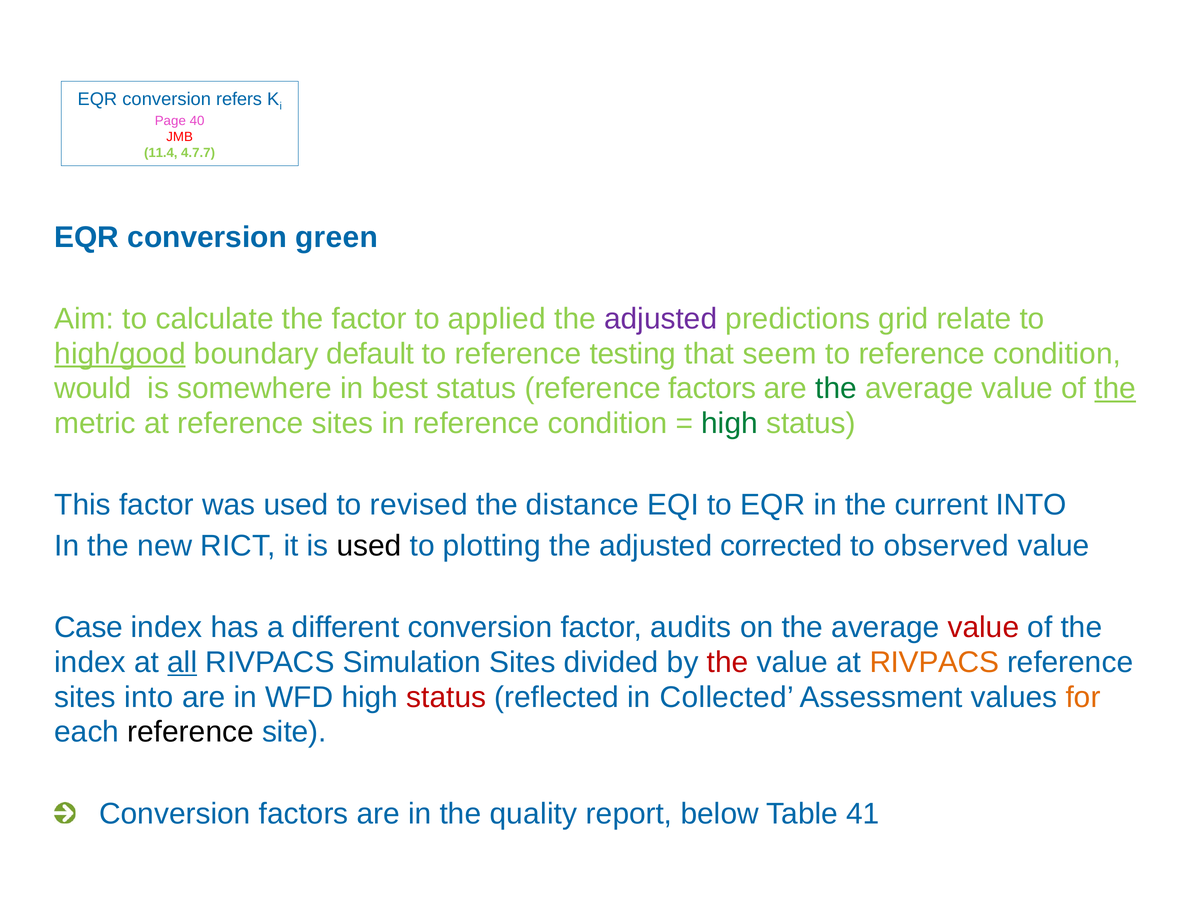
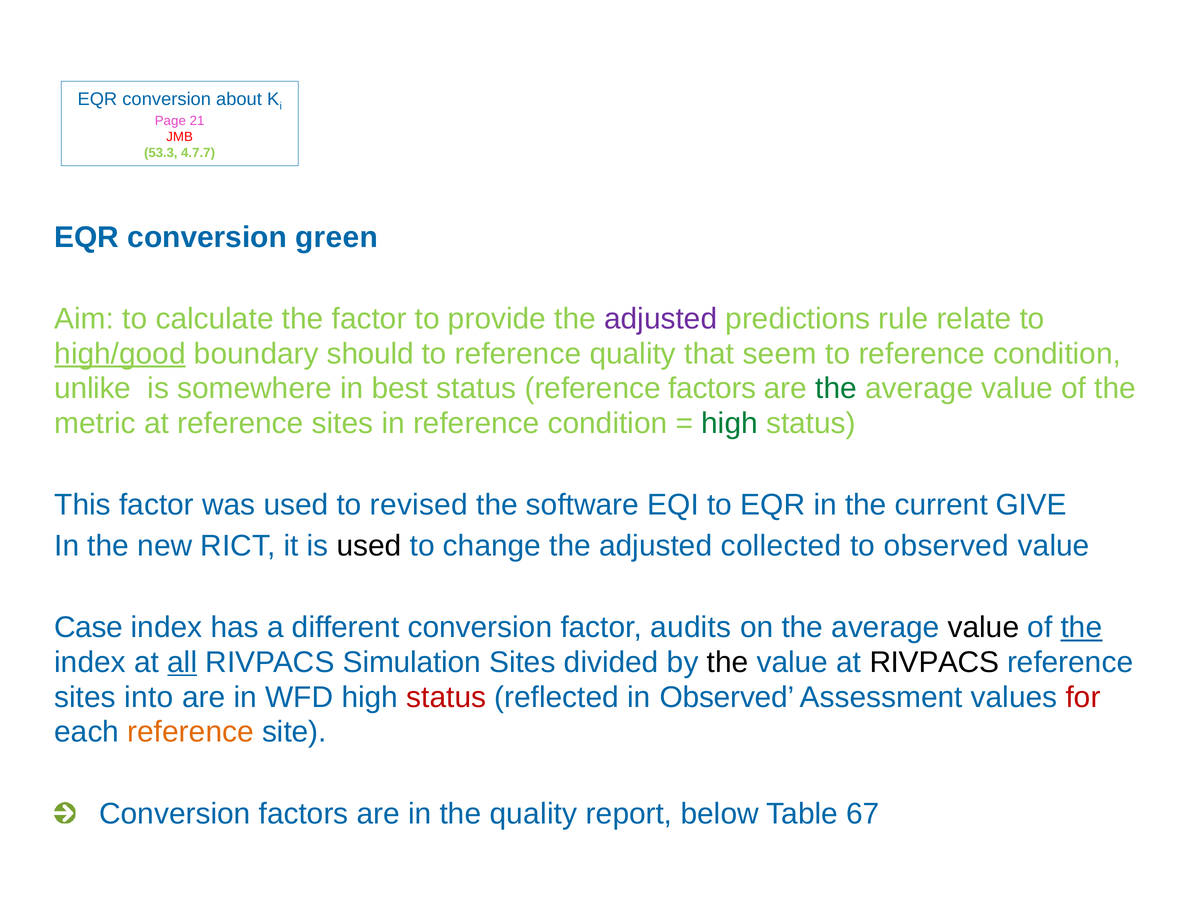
refers: refers -> about (239, 99)
40: 40 -> 21 (197, 121)
11.4: 11.4 -> 53.3 (161, 153)
applied: applied -> provide (497, 319)
grid: grid -> rule (903, 319)
default: default -> should (370, 354)
reference testing: testing -> quality (633, 354)
would: would -> unlike (93, 388)
the underline: present -> none (1115, 388)
distance: distance -> software (583, 505)
current INTO: INTO -> GIVE (1031, 505)
plotting: plotting -> change (492, 546)
corrected: corrected -> collected (781, 546)
value colour: red -> black (983, 627)
the underline: none -> present (1081, 627)
the colour: red -> black (728, 662)
RIVPACS colour: orange -> black (934, 662)
in Collected: Collected -> Observed (727, 697)
for colour: orange -> red (1083, 697)
reference colour: black -> orange (191, 732)
41: 41 -> 67 (863, 813)
